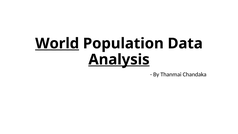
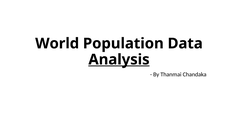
World underline: present -> none (57, 43)
